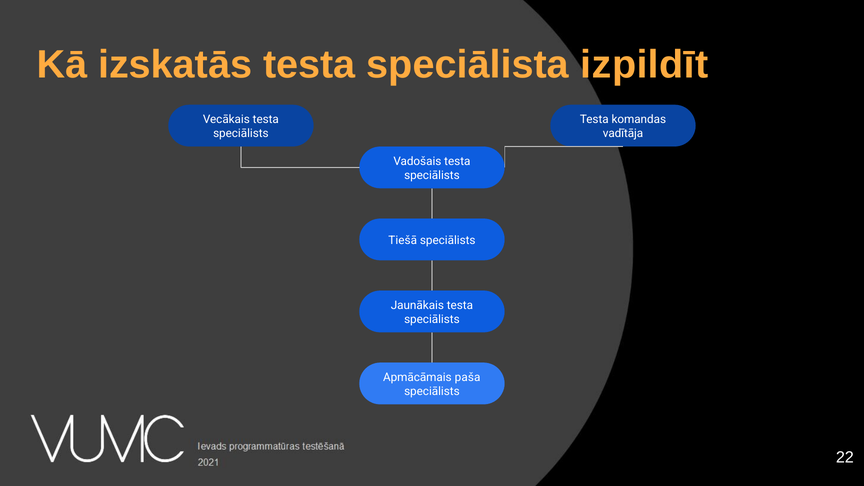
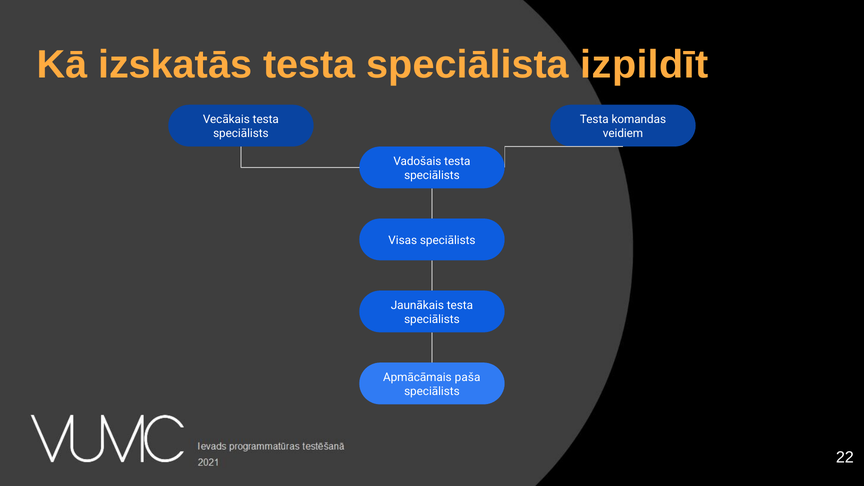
vadītāja: vadītāja -> veidiem (623, 133)
Tiešā: Tiešā -> Visas (403, 240)
